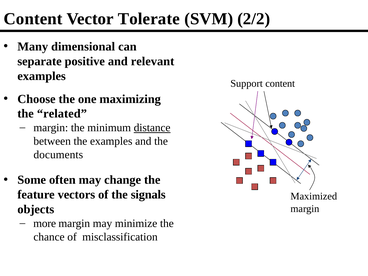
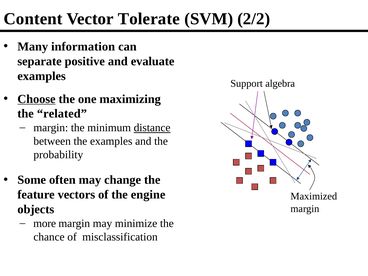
dimensional: dimensional -> information (83, 47)
relevant: relevant -> evaluate (153, 61)
Support content: content -> algebra (280, 83)
Choose underline: none -> present (36, 99)
documents: documents -> probability (58, 155)
signals: signals -> engine (148, 195)
